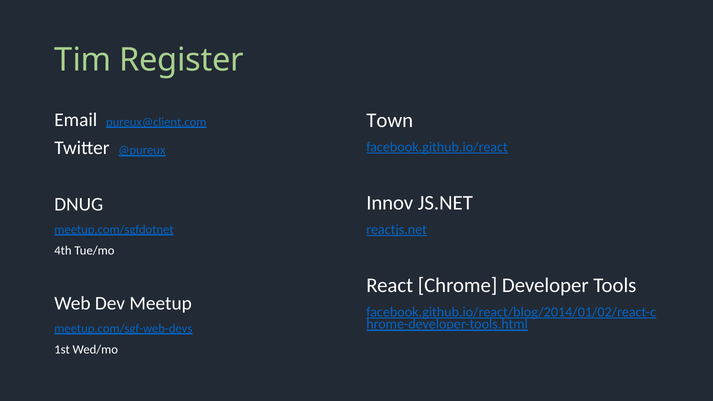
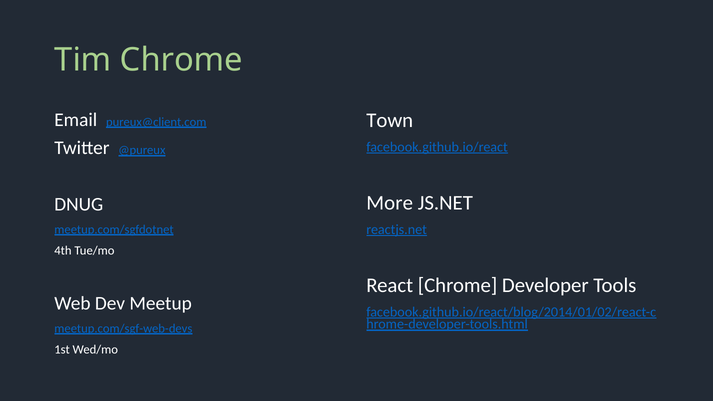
Tim Register: Register -> Chrome (181, 60)
Innov: Innov -> More (390, 203)
